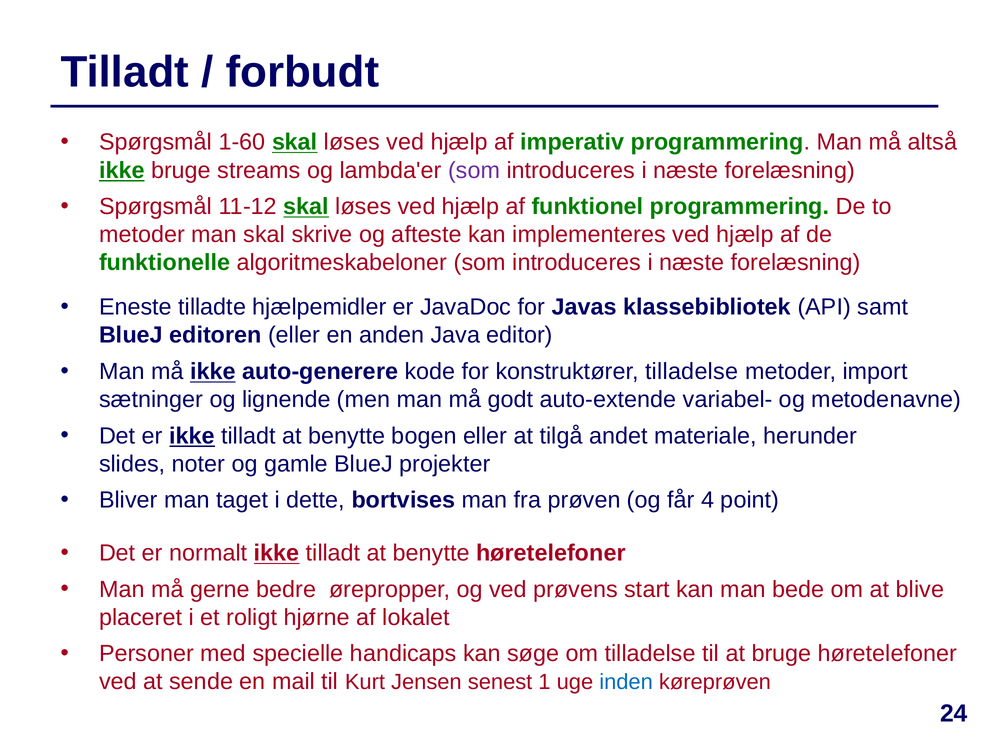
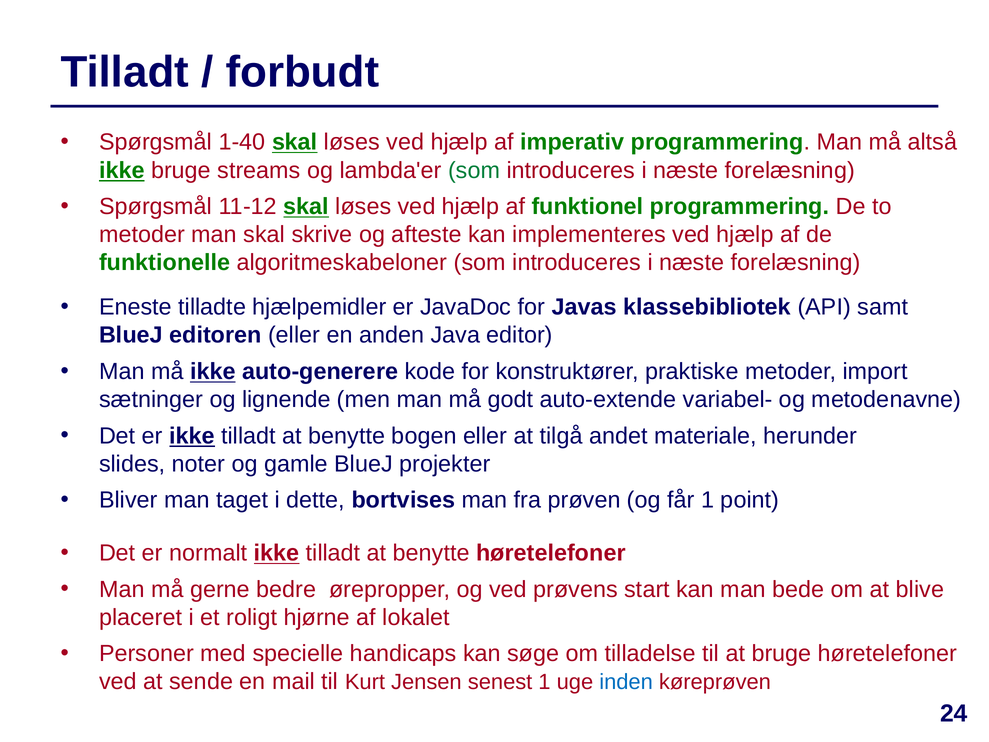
1-60: 1-60 -> 1-40 (242, 142)
som colour: purple -> green (474, 170)
konstruktører tilladelse: tilladelse -> praktiske (692, 371)
får 4: 4 -> 1 (708, 500)
